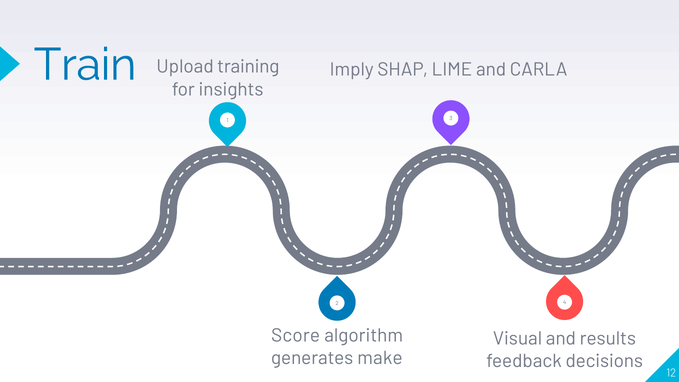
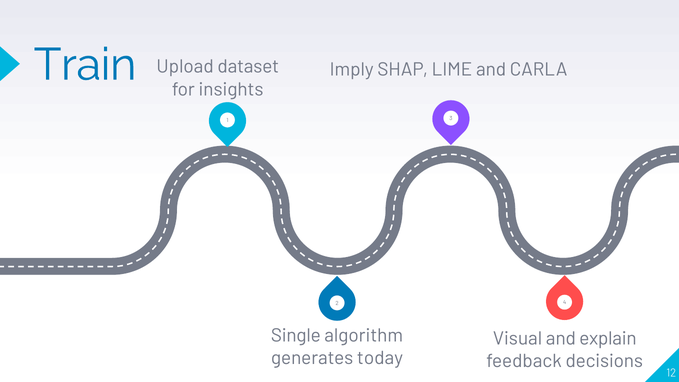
training: training -> dataset (248, 67)
Score: Score -> Single (296, 335)
results: results -> explain (608, 338)
make: make -> today (380, 358)
